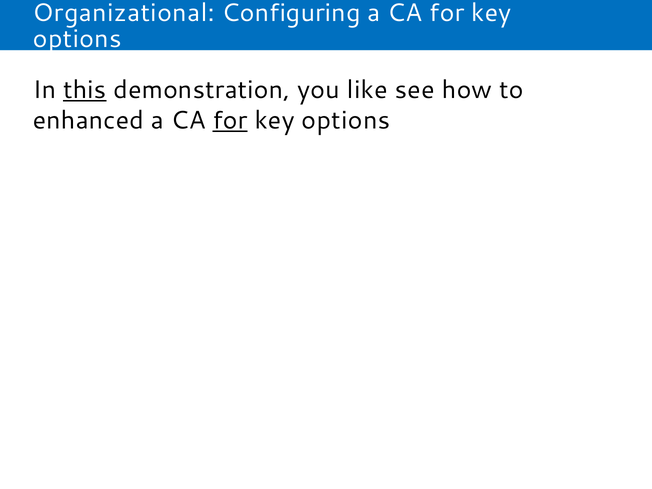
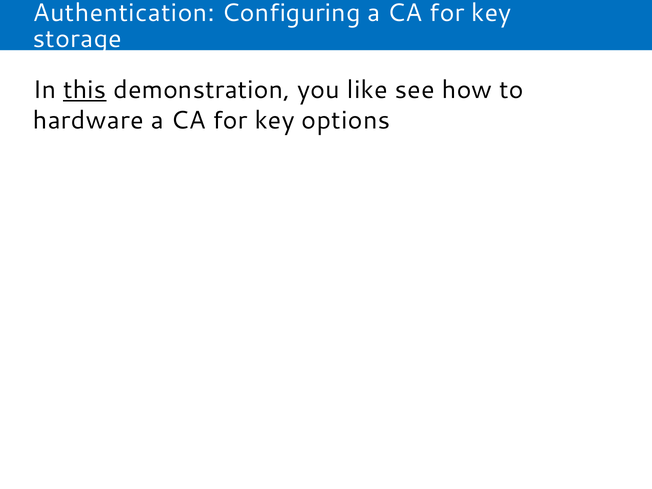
Organizational: Organizational -> Authentication (124, 13)
options: options -> storage (77, 39)
enhanced: enhanced -> hardware (88, 120)
for underline: present -> none (230, 120)
